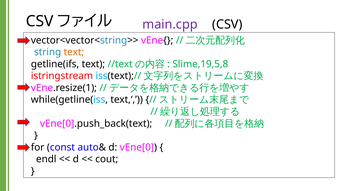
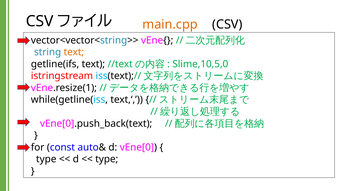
main.cpp colour: purple -> orange (170, 24)
Slime,19,5,8: Slime,19,5,8 -> Slime,10,5,0 (200, 64)
endl: endl -> type (46, 159)
cout: cout -> type (107, 159)
